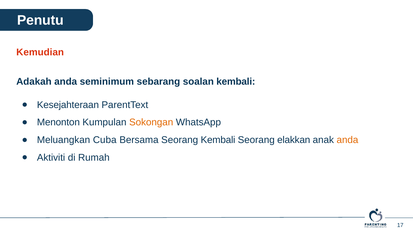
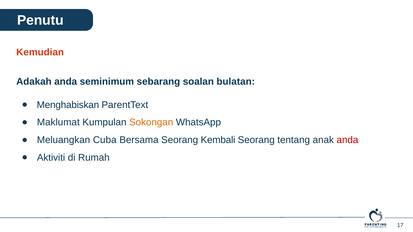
soalan kembali: kembali -> bulatan (236, 82)
Kesejahteraan: Kesejahteraan -> Menghabiskan (68, 105)
Menonton: Menonton -> Maklumat (58, 123)
elakkan: elakkan -> tentang (294, 140)
anda colour: orange -> red (347, 140)
